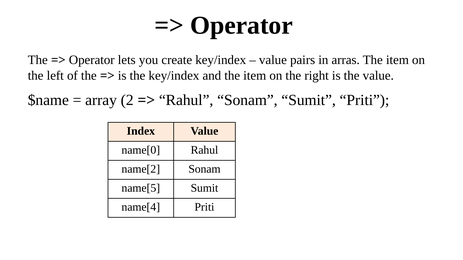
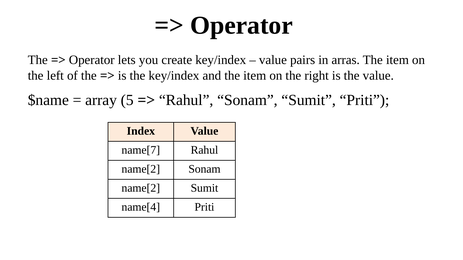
2: 2 -> 5 (127, 100)
name[0: name[0 -> name[7 (141, 150)
name[5: name[5 -> name[2 (141, 188)
